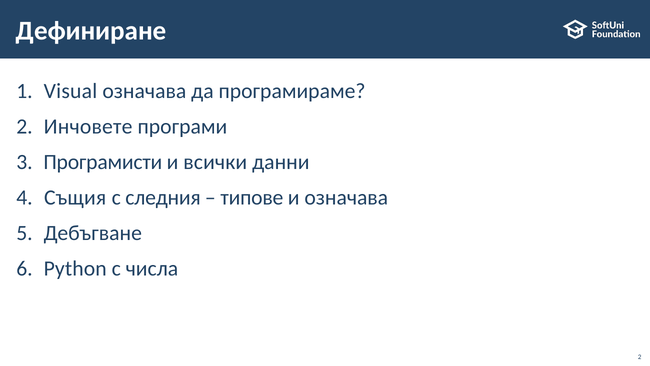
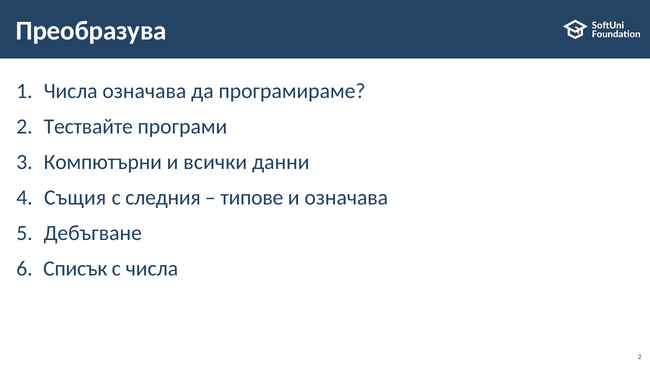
Дефиниране: Дефиниране -> Преобразува (91, 31)
Visual: Visual -> Числа (71, 91)
Инчовете: Инчовете -> Тествайте (88, 126)
Програмисти: Програмисти -> Компютърни (103, 162)
Python: Python -> Списък (75, 268)
